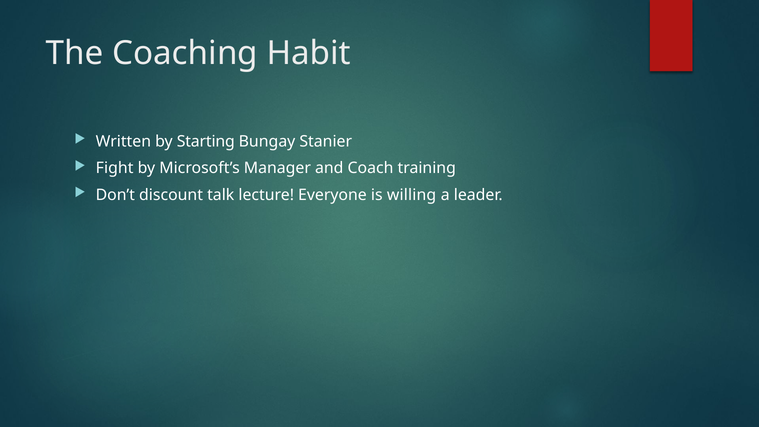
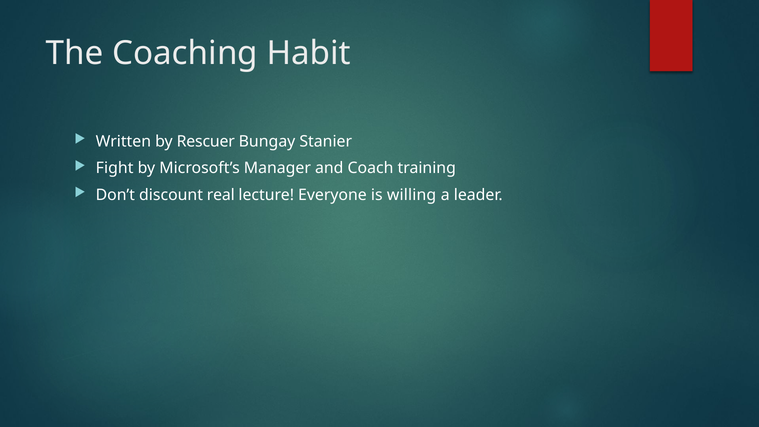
Starting: Starting -> Rescuer (206, 141)
talk: talk -> real (221, 195)
